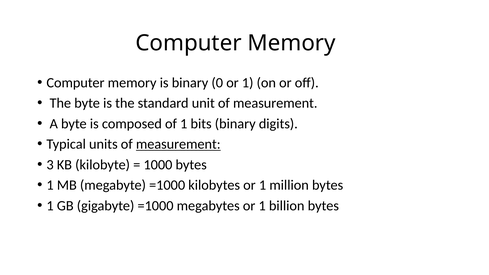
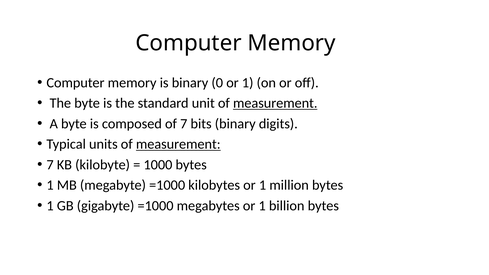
measurement underline: none -> present (275, 103)
of 1: 1 -> 7 (184, 124)
3: 3 -> 7 (50, 165)
